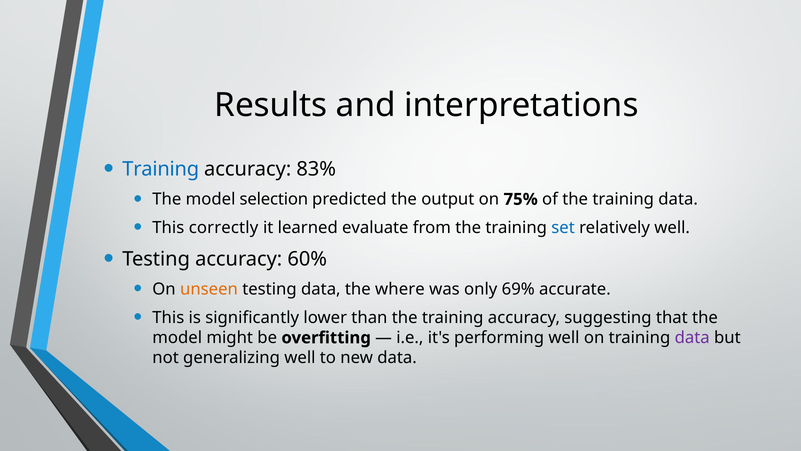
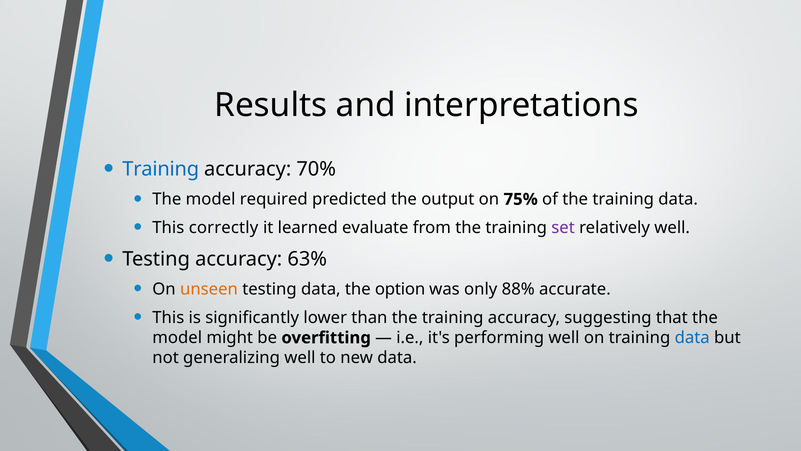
83%: 83% -> 70% (316, 169)
selection: selection -> required (274, 199)
set colour: blue -> purple (563, 228)
60%: 60% -> 63% (307, 259)
where: where -> option (400, 289)
69%: 69% -> 88% (518, 289)
data colour: purple -> blue (692, 337)
